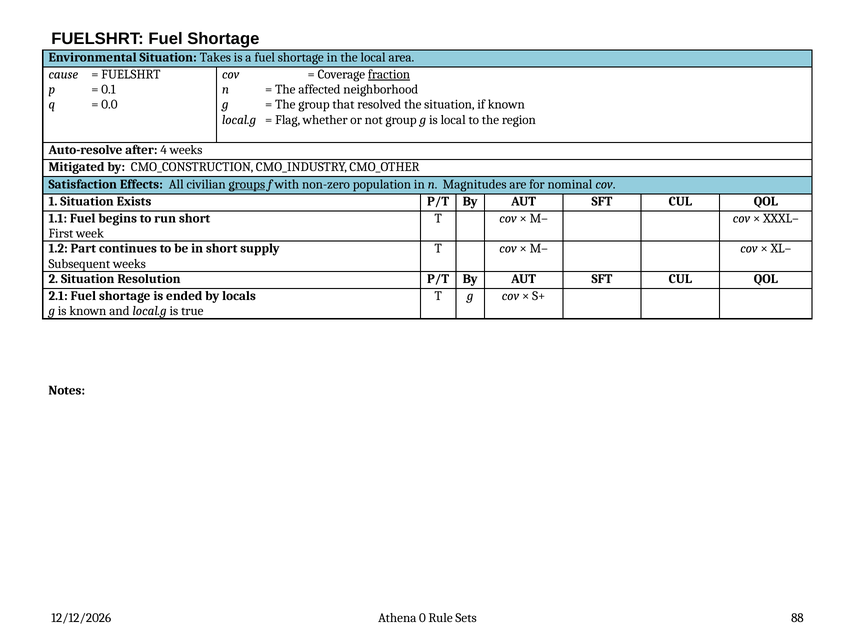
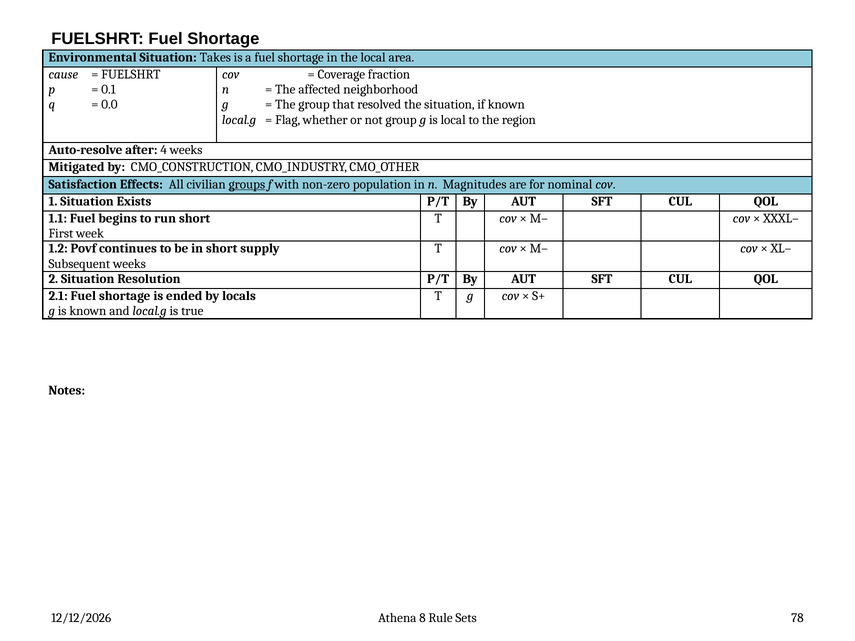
fraction underline: present -> none (389, 74)
Part: Part -> Povf (83, 249)
0: 0 -> 8 (422, 618)
88: 88 -> 78 (797, 618)
